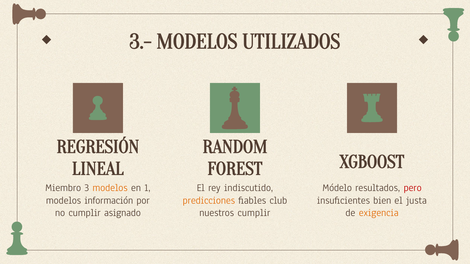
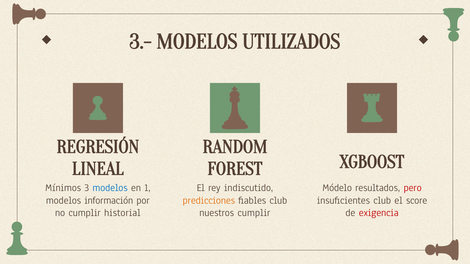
Miembro: Miembro -> Mínimos (63, 188)
modelos colour: orange -> blue (110, 188)
insuficientes bien: bien -> club (382, 201)
justa: justa -> score (417, 201)
asignado: asignado -> historial (122, 213)
exigencia colour: orange -> red (379, 213)
